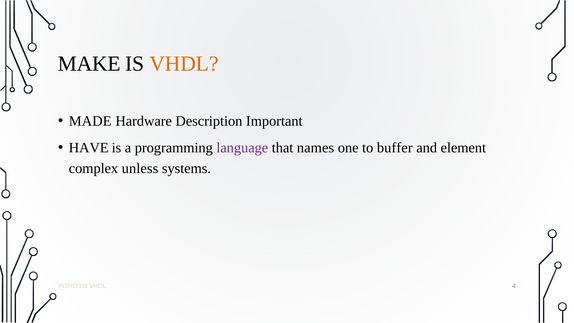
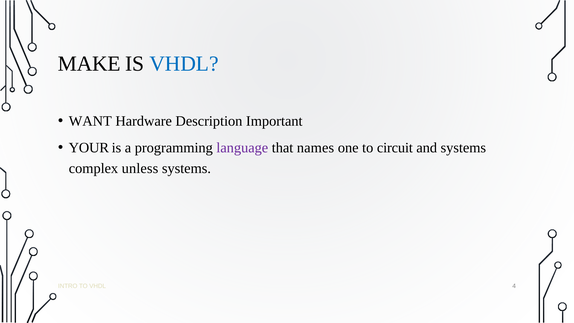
VHDL colour: orange -> blue (184, 64)
MADE: MADE -> WANT (90, 121)
HAVE: HAVE -> YOUR (89, 148)
buffer: buffer -> circuit (395, 148)
and element: element -> systems (463, 148)
